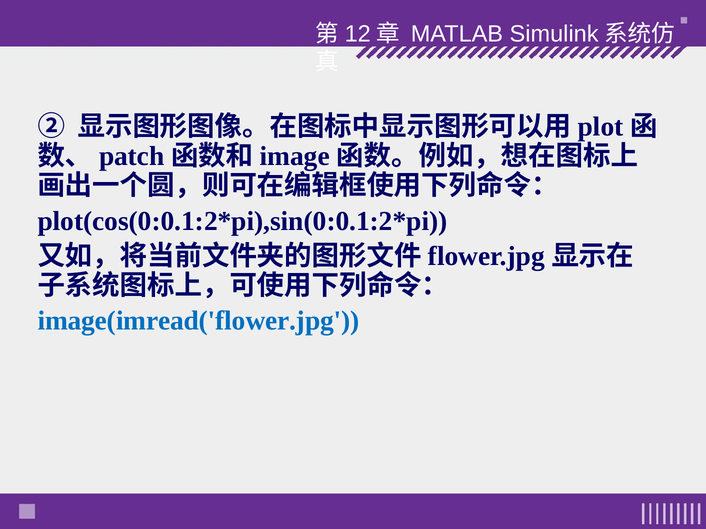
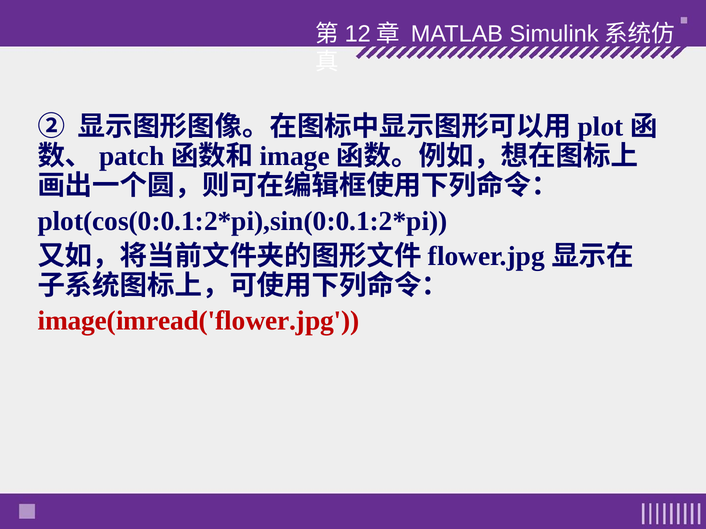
image(imread('flower.jpg colour: blue -> red (198, 321)
